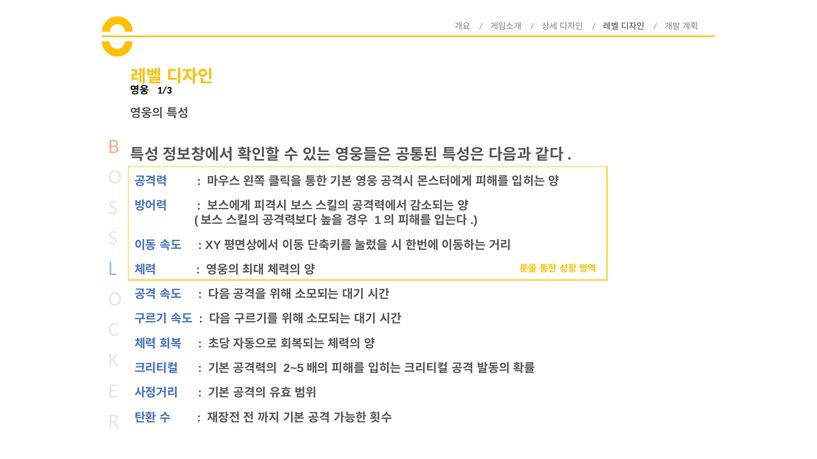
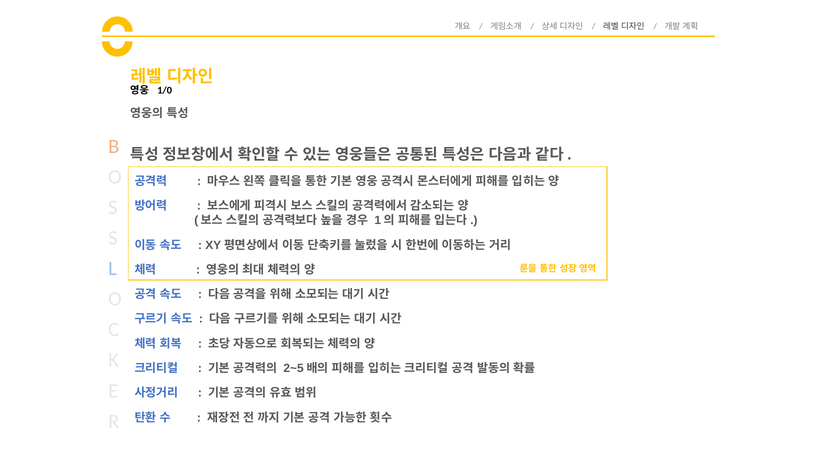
1/3: 1/3 -> 1/0 (165, 91)
